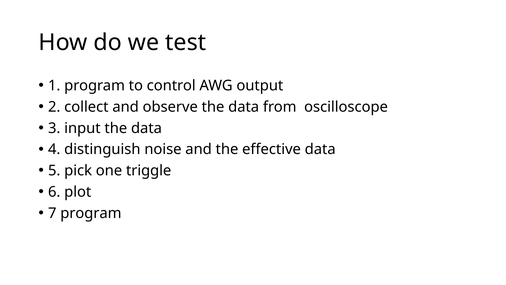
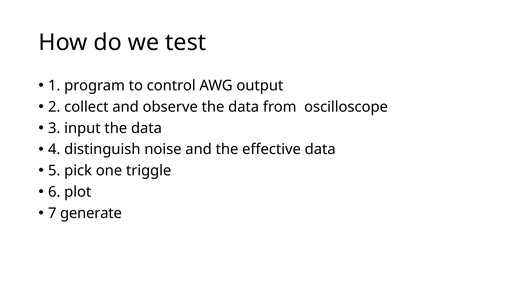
7 program: program -> generate (91, 213)
